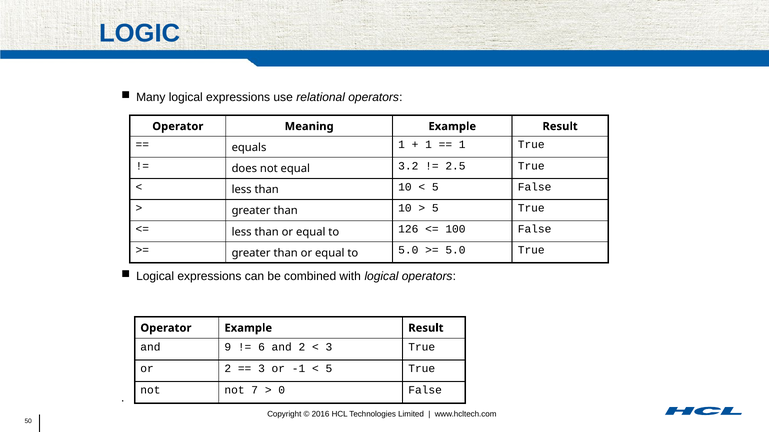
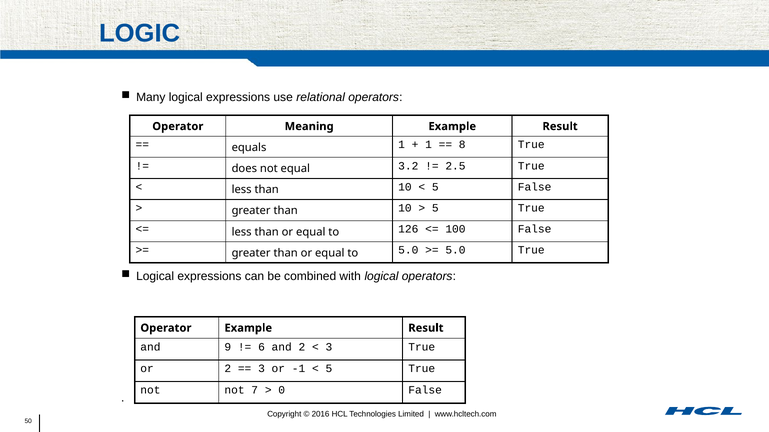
1: 1 -> 8 (462, 145)
